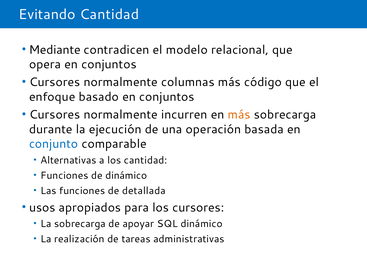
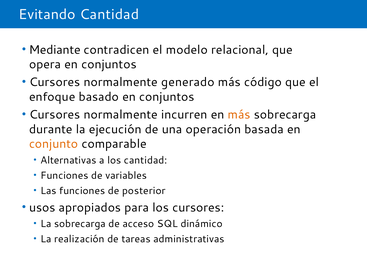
columnas: columnas -> generado (188, 82)
conjunto colour: blue -> orange (54, 144)
de dinámico: dinámico -> variables (126, 176)
detallada: detallada -> posterior (144, 191)
apoyar: apoyar -> acceso (138, 224)
